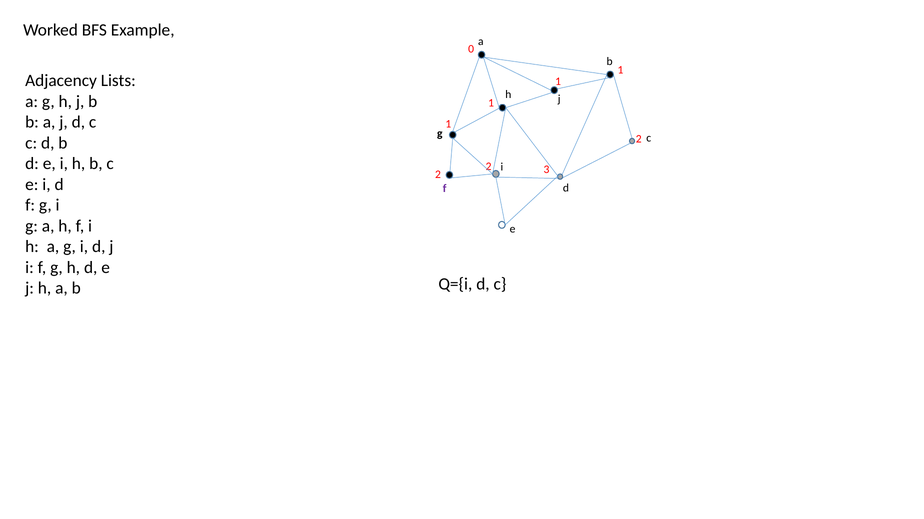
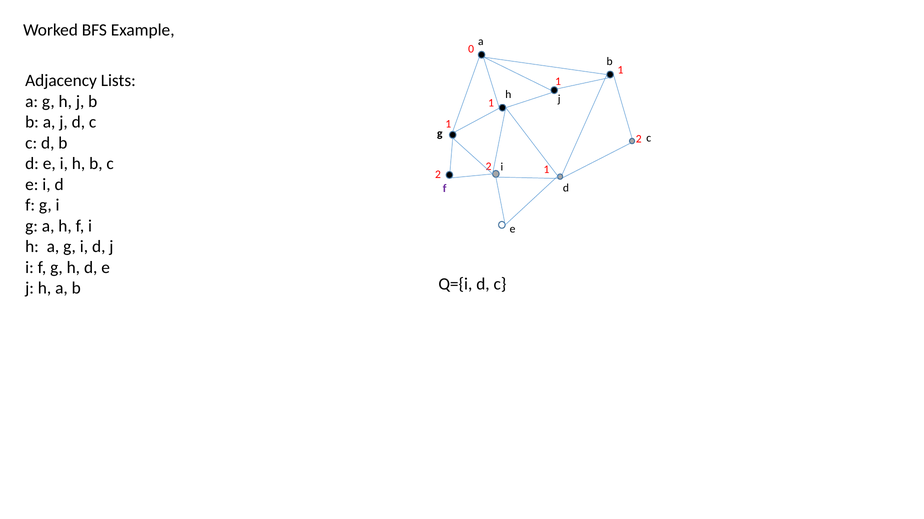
3: 3 -> 1 (547, 170)
